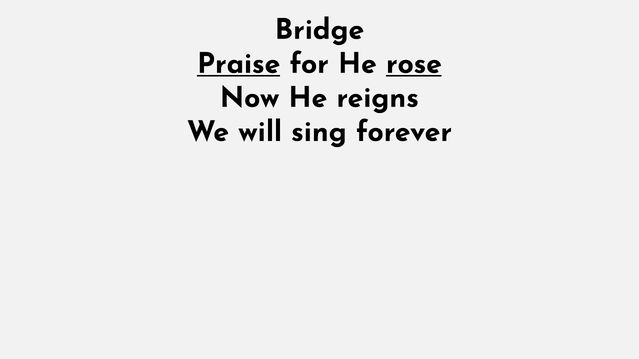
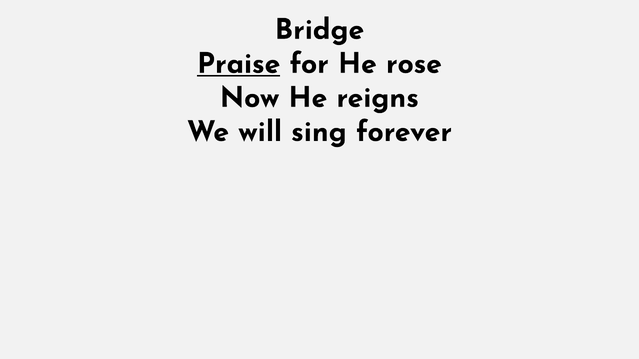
rose underline: present -> none (414, 64)
